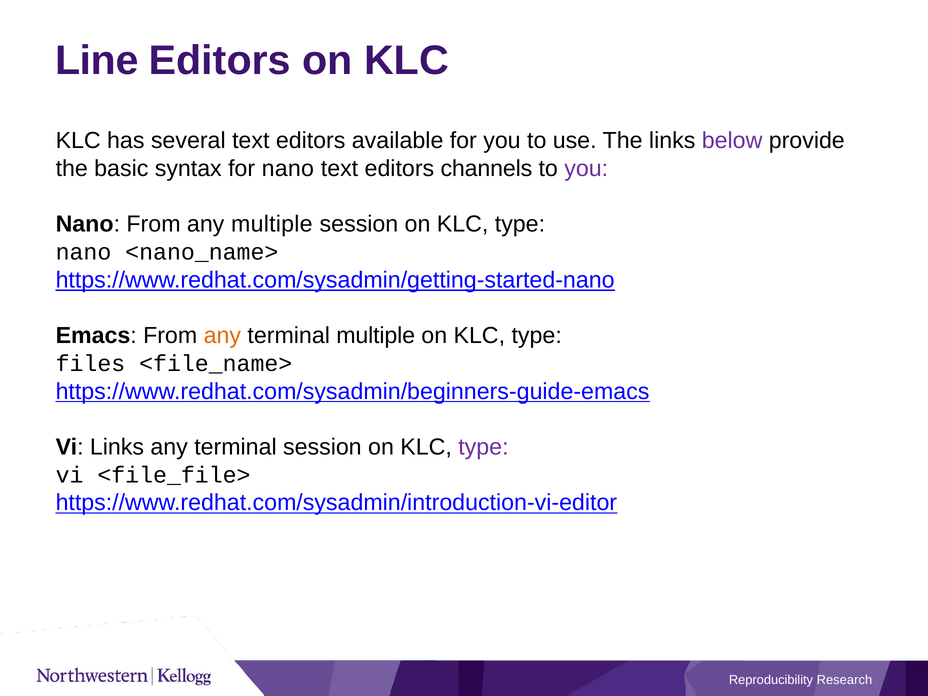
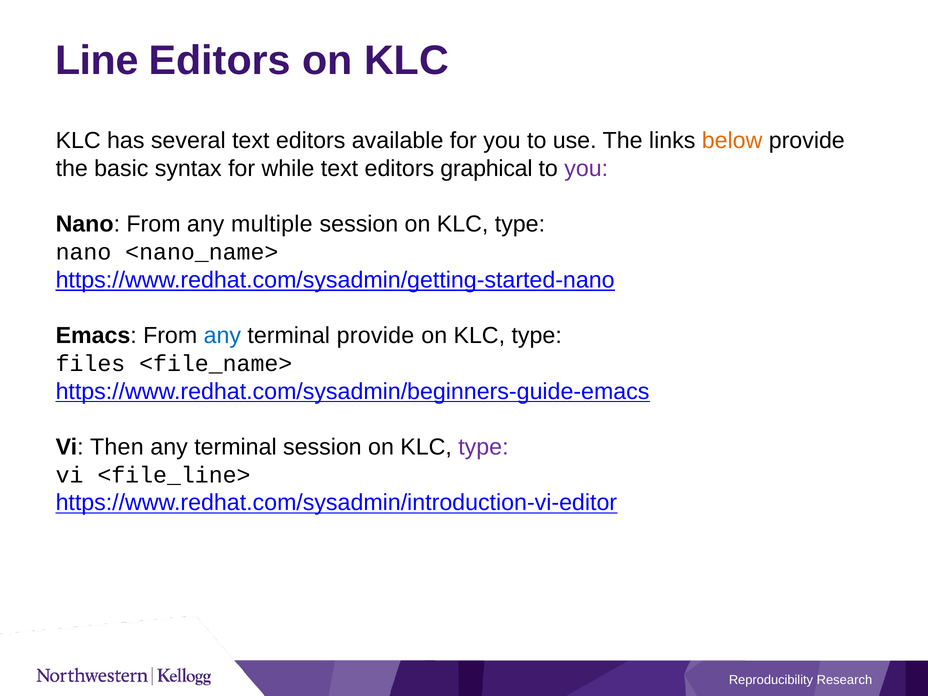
below colour: purple -> orange (732, 141)
for nano: nano -> while (288, 169)
channels: channels -> graphical (486, 169)
any colour: orange -> blue (222, 336)
terminal multiple: multiple -> provide (375, 336)
Vi Links: Links -> Then (117, 447)
<file_file>: <file_file> -> <file_line> (174, 475)
